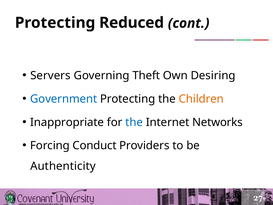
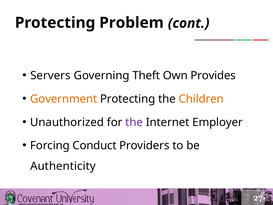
Reduced: Reduced -> Problem (132, 23)
Desiring: Desiring -> Provides (213, 76)
Government colour: blue -> orange (64, 99)
Inappropriate: Inappropriate -> Unauthorized (67, 122)
the colour: blue -> purple (134, 122)
Networks: Networks -> Employer (218, 122)
